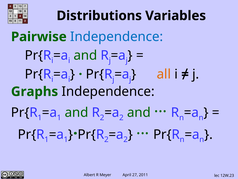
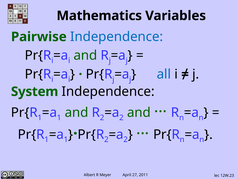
Distributions: Distributions -> Mathematics (99, 16)
all colour: orange -> blue (164, 74)
Graphs: Graphs -> System (35, 91)
